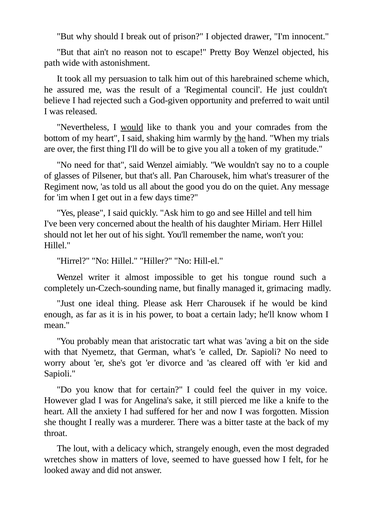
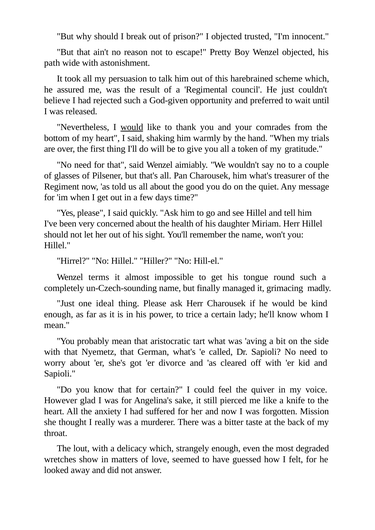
drawer: drawer -> trusted (258, 36)
the underline: present -> none (240, 138)
writer: writer -> terms (99, 278)
boat: boat -> trice (194, 315)
